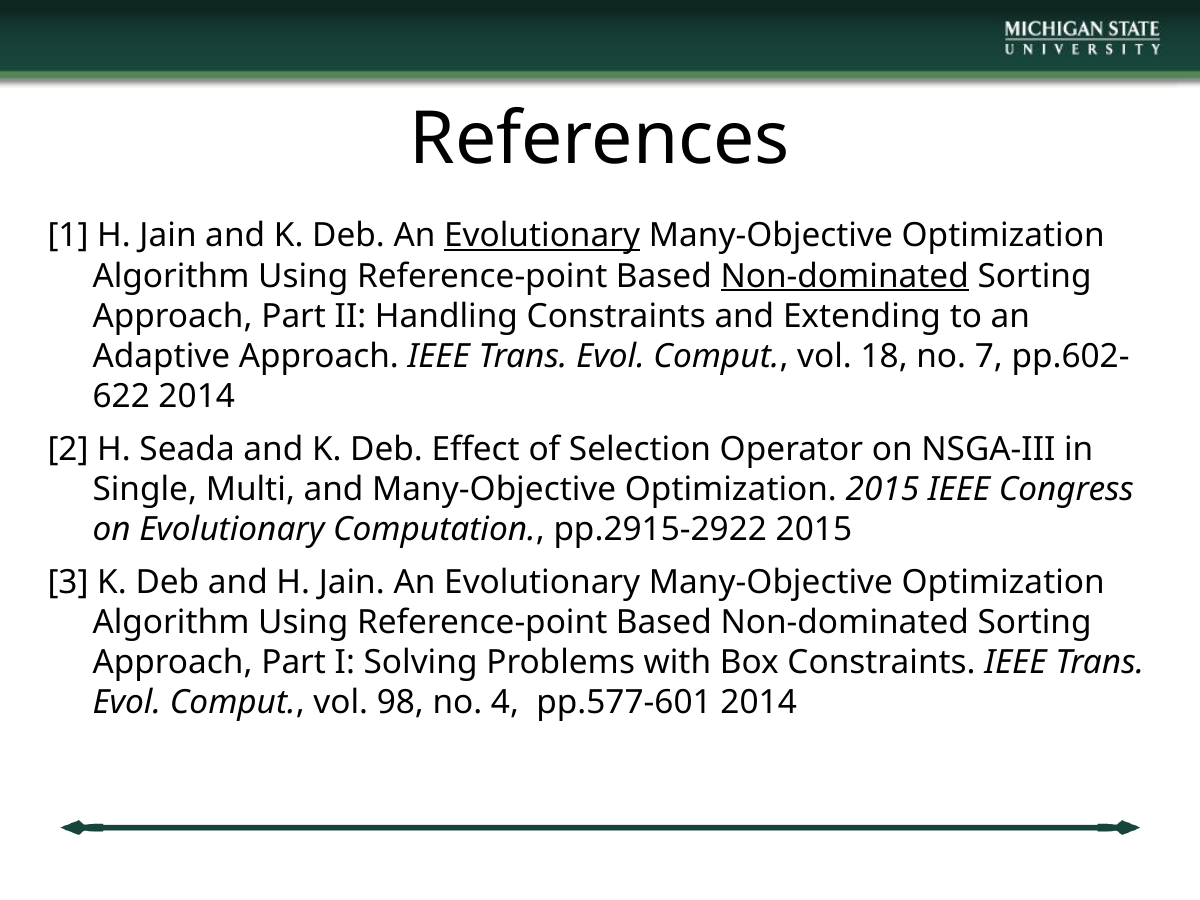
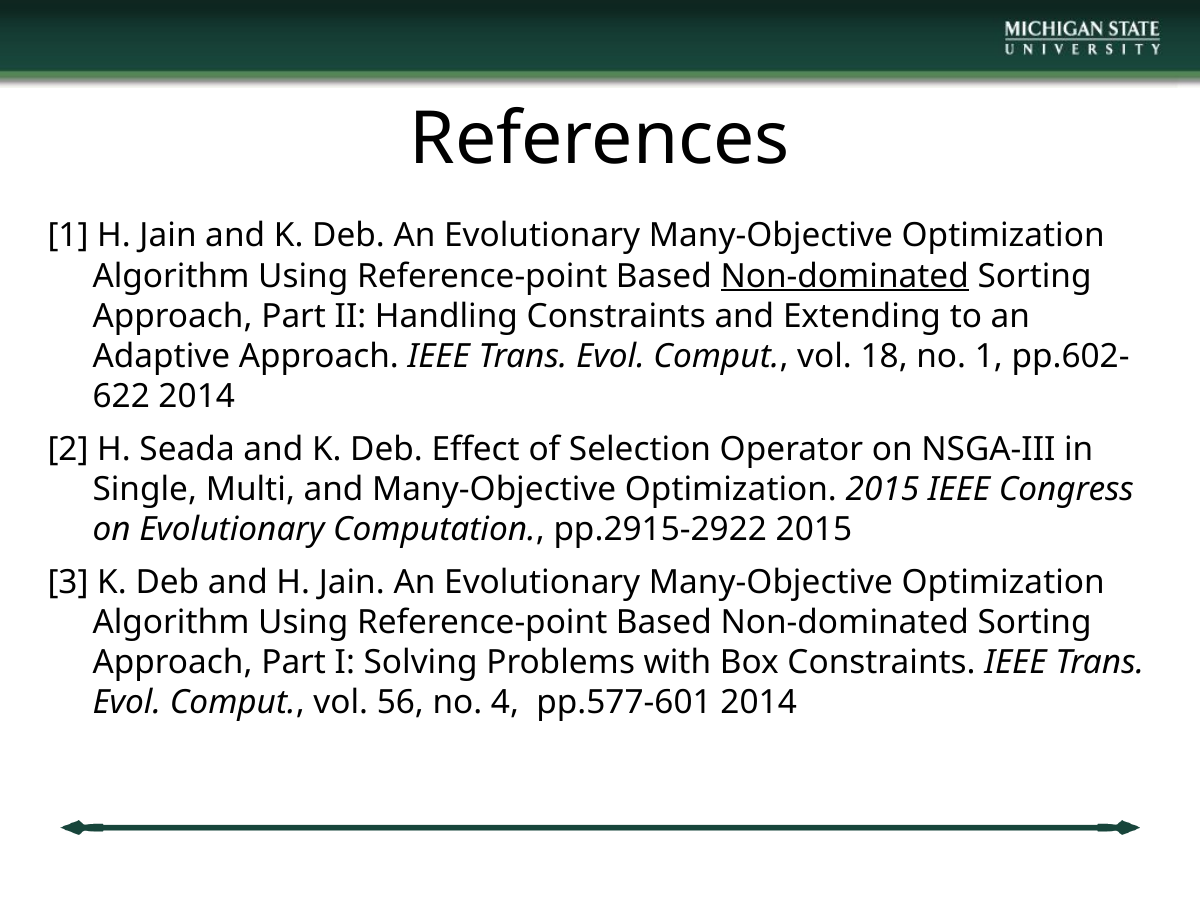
Evolutionary underline: present -> none (542, 236)
no 7: 7 -> 1 (989, 356)
98: 98 -> 56 (400, 703)
